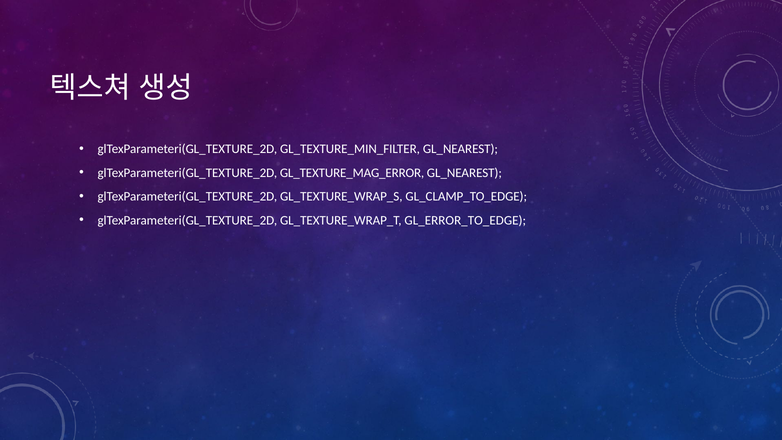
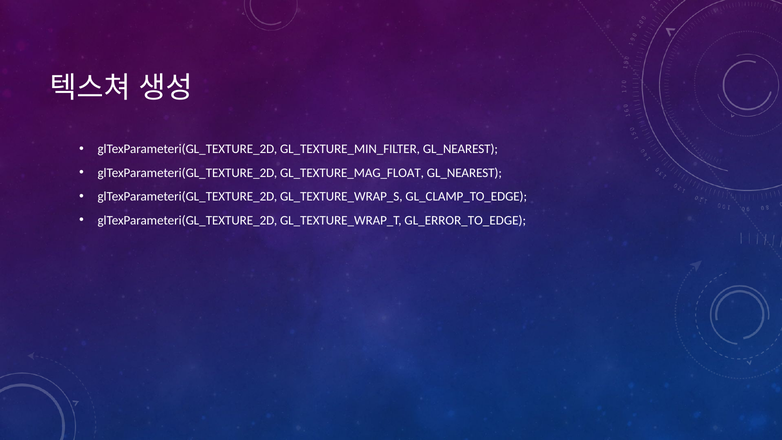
GL_TEXTURE_MAG_ERROR: GL_TEXTURE_MAG_ERROR -> GL_TEXTURE_MAG_FLOAT (352, 173)
